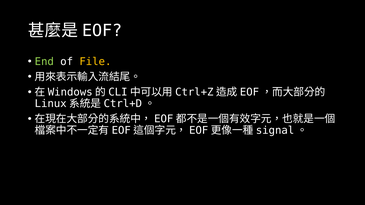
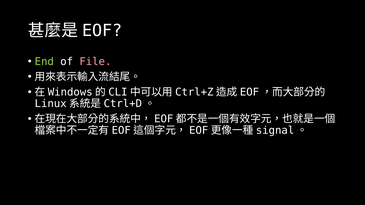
File colour: yellow -> pink (95, 62)
